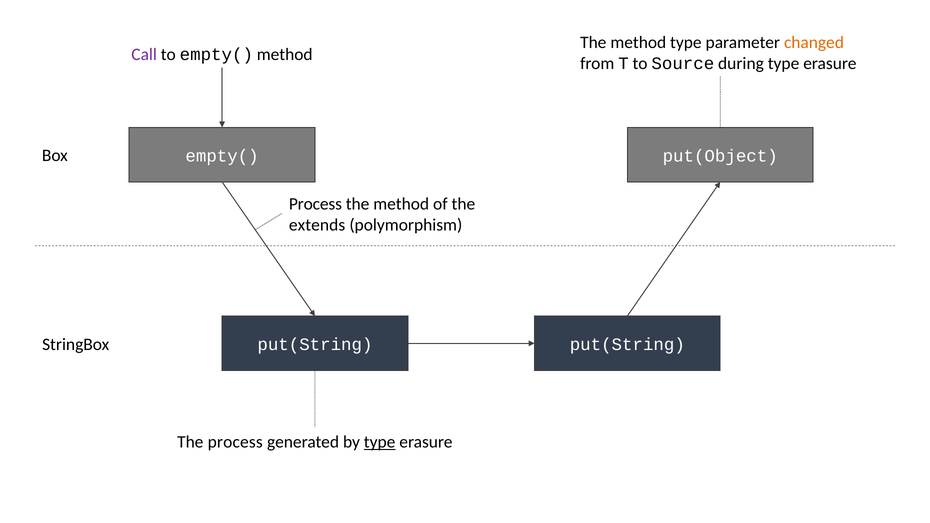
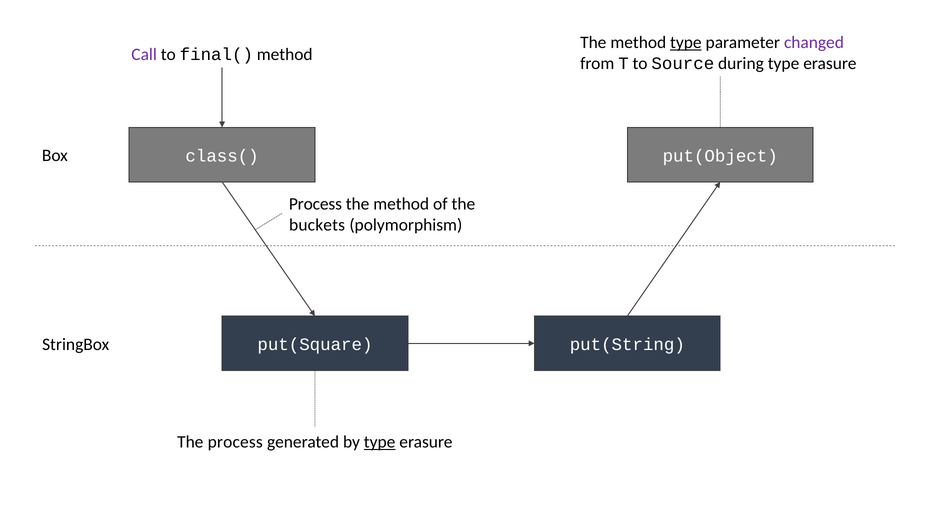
type underline: none -> present (686, 42)
changed colour: orange -> purple (814, 42)
to empty(: empty( -> final( (216, 55)
empty(: empty( -> class( (222, 156)
extends: extends -> buckets (317, 225)
put(String: put(String -> put(Square (315, 345)
